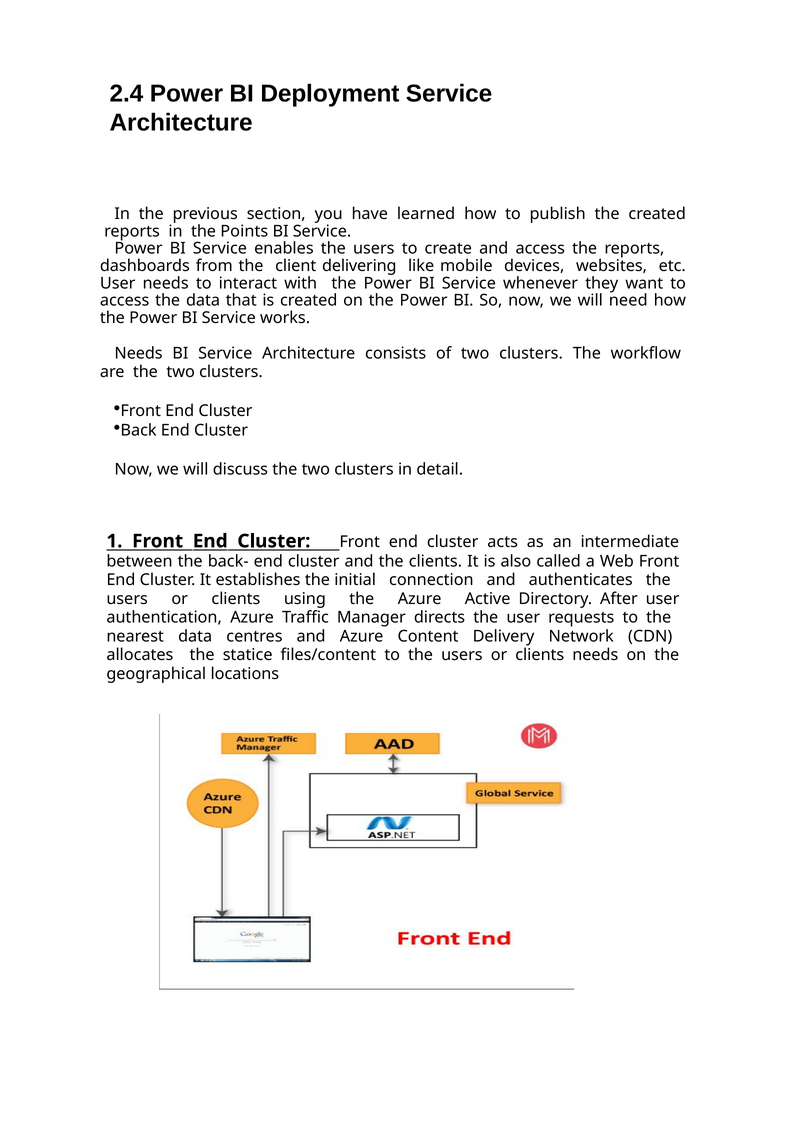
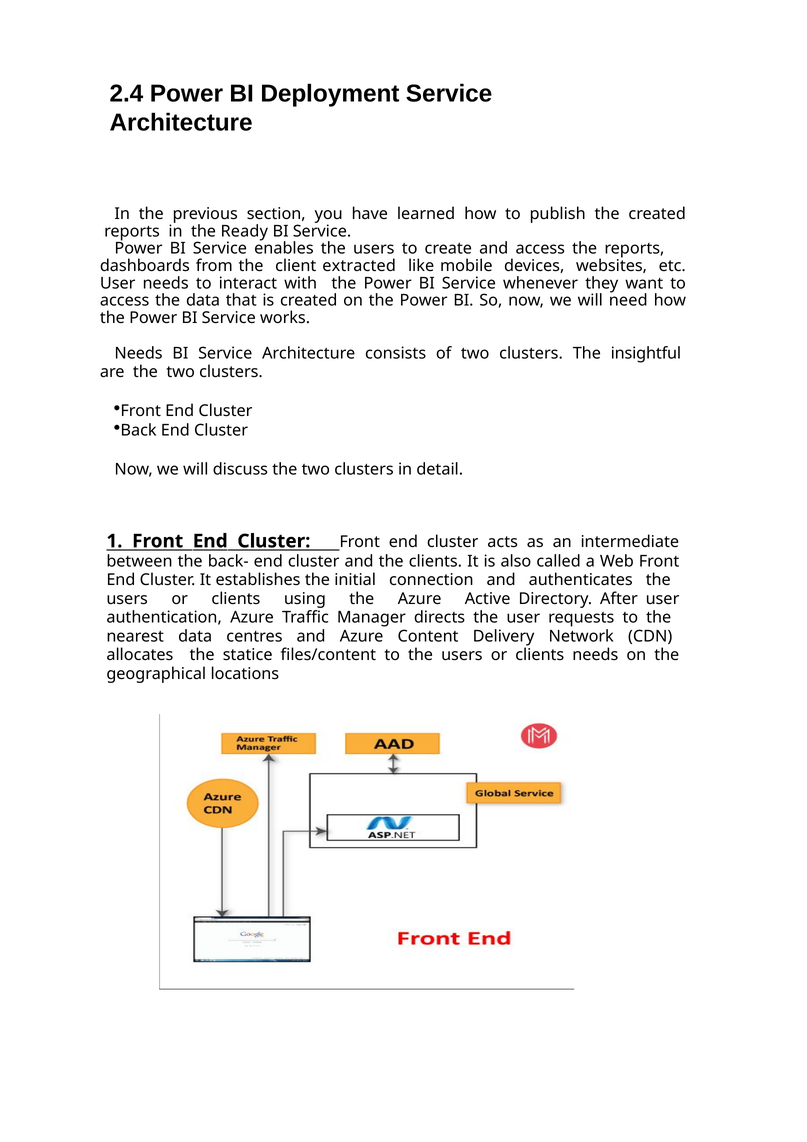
Points: Points -> Ready (244, 231)
delivering: delivering -> extracted (359, 266)
workflow: workflow -> insightful (646, 354)
